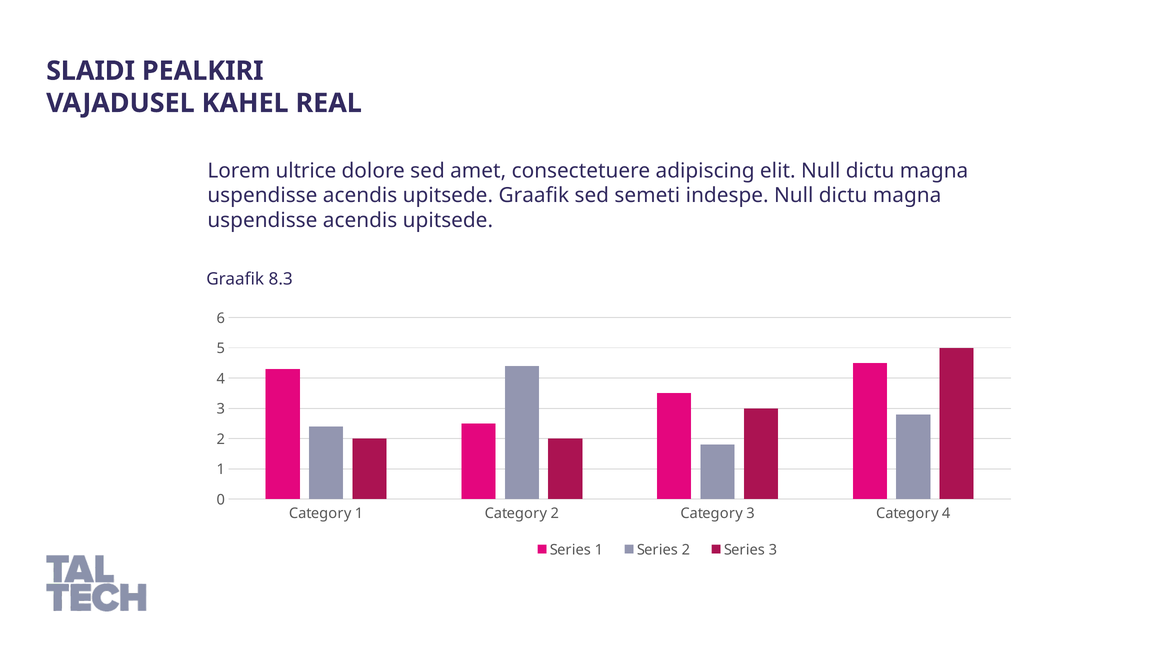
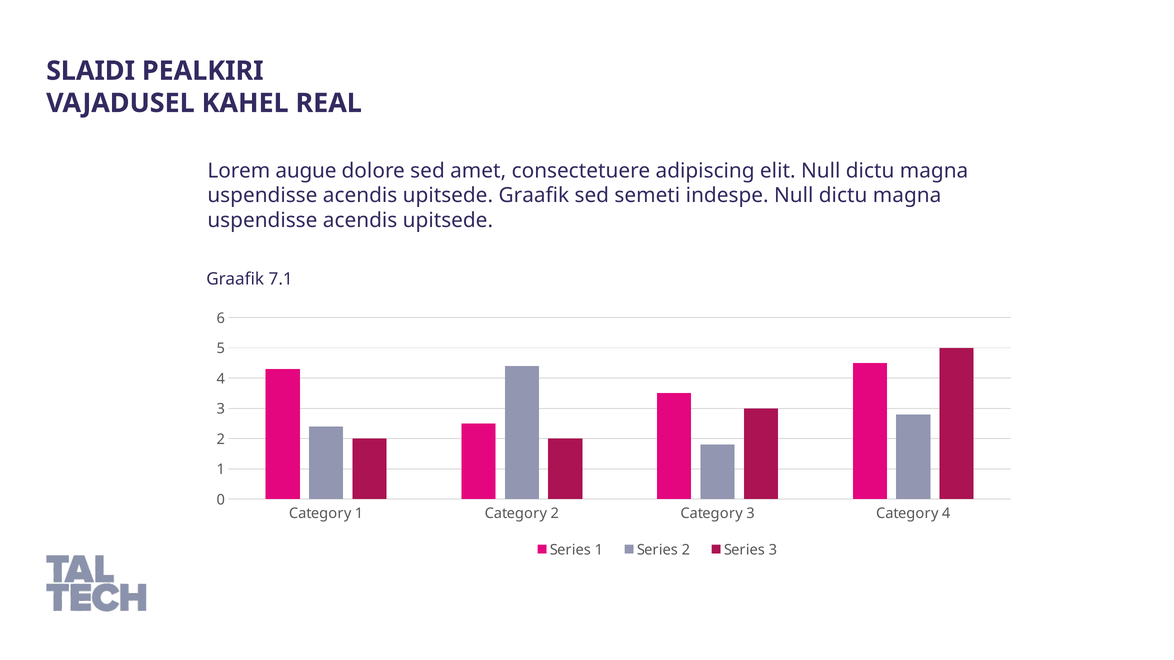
ultrice: ultrice -> augue (306, 171)
8.3: 8.3 -> 7.1 (281, 279)
